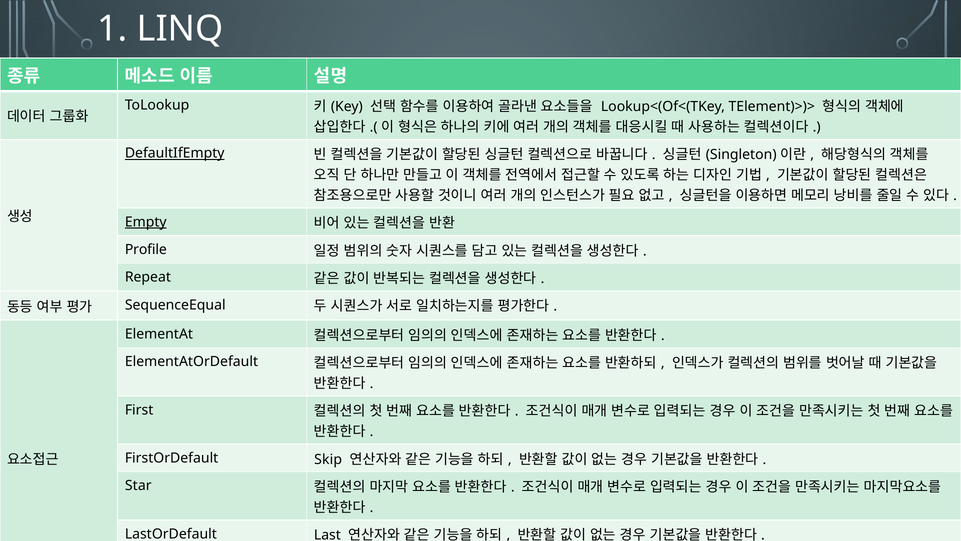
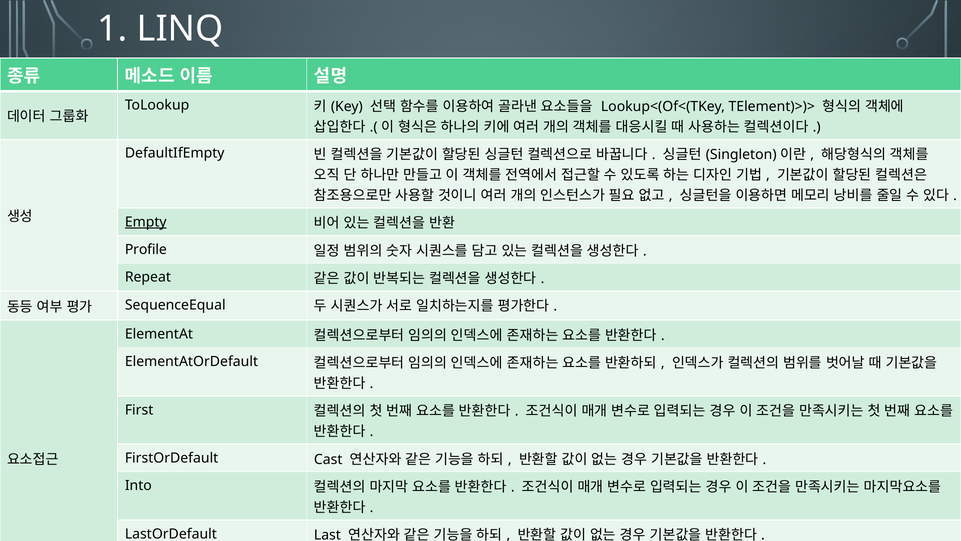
DefaultIfEmpty underline: present -> none (175, 153)
Skip: Skip -> Cast (328, 459)
Star: Star -> Into (138, 485)
